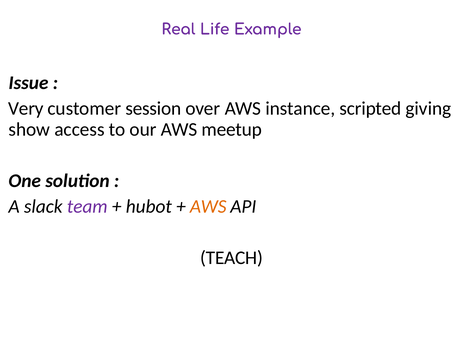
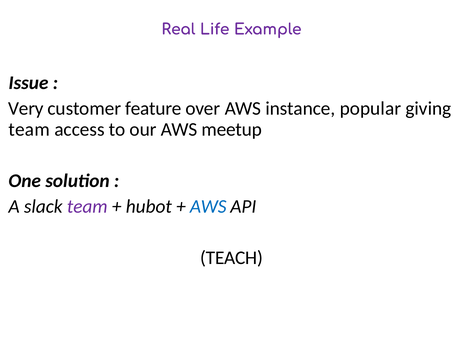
session: session -> feature (153, 109)
scripted: scripted -> popular (370, 109)
show: show -> team (29, 130)
AWS colour: orange -> blue (208, 207)
